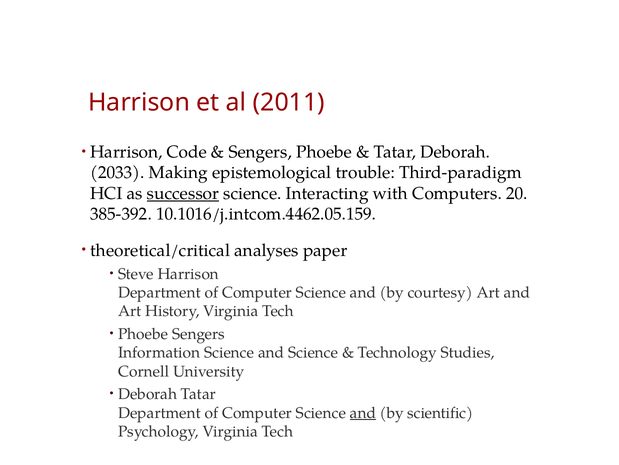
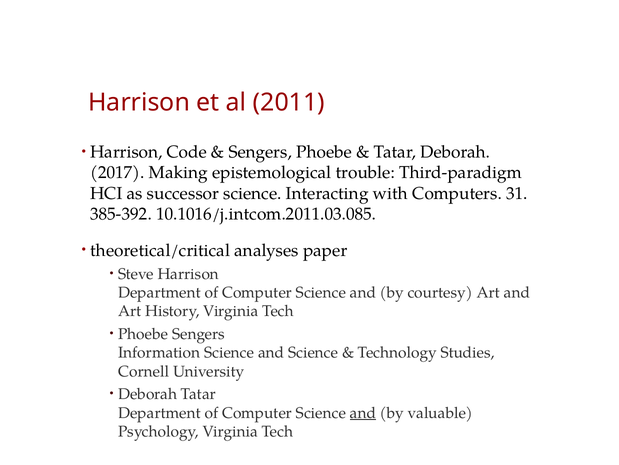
2033: 2033 -> 2017 (117, 172)
successor underline: present -> none (183, 193)
20: 20 -> 31 (517, 193)
10.1016/j.intcom.4462.05.159: 10.1016/j.intcom.4462.05.159 -> 10.1016/j.intcom.2011.03.085 (266, 214)
scientific: scientific -> valuable (440, 412)
